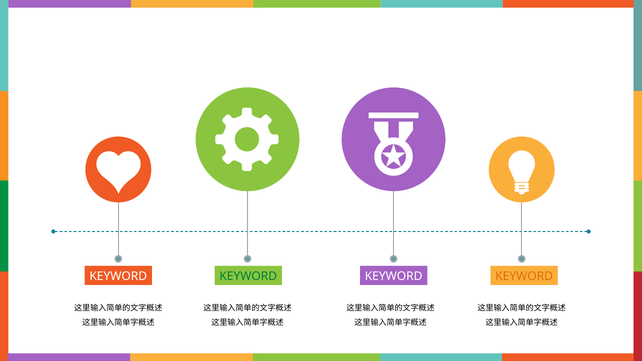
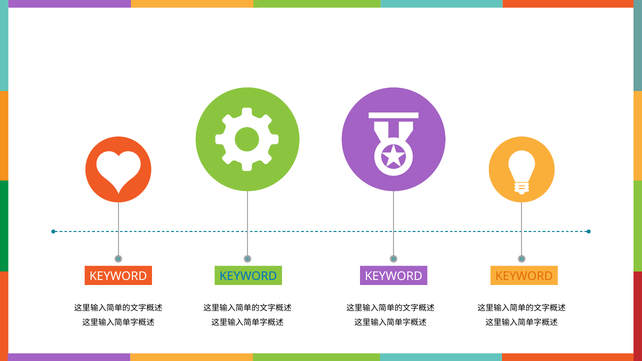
KEYWORD colour: green -> blue (248, 276)
